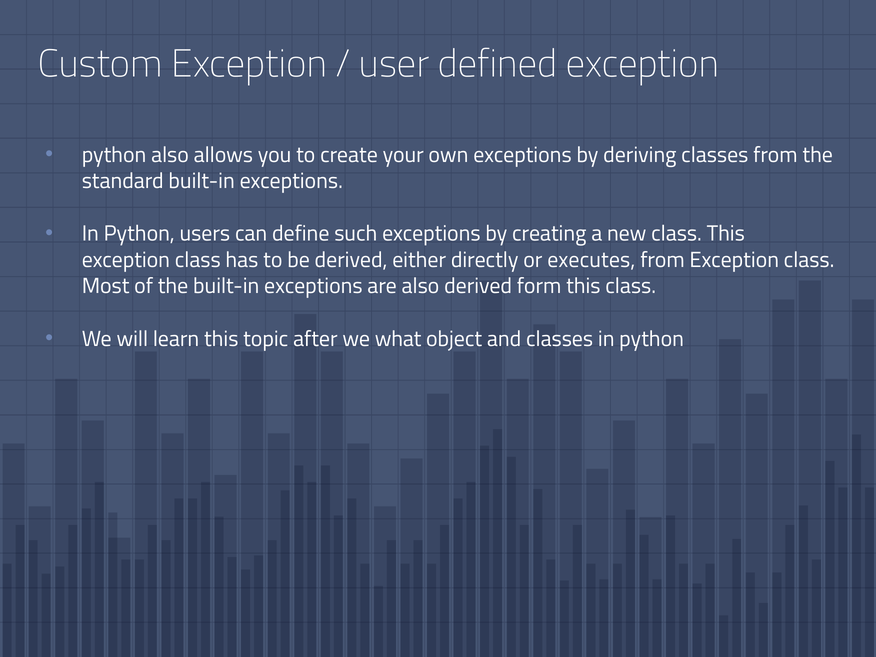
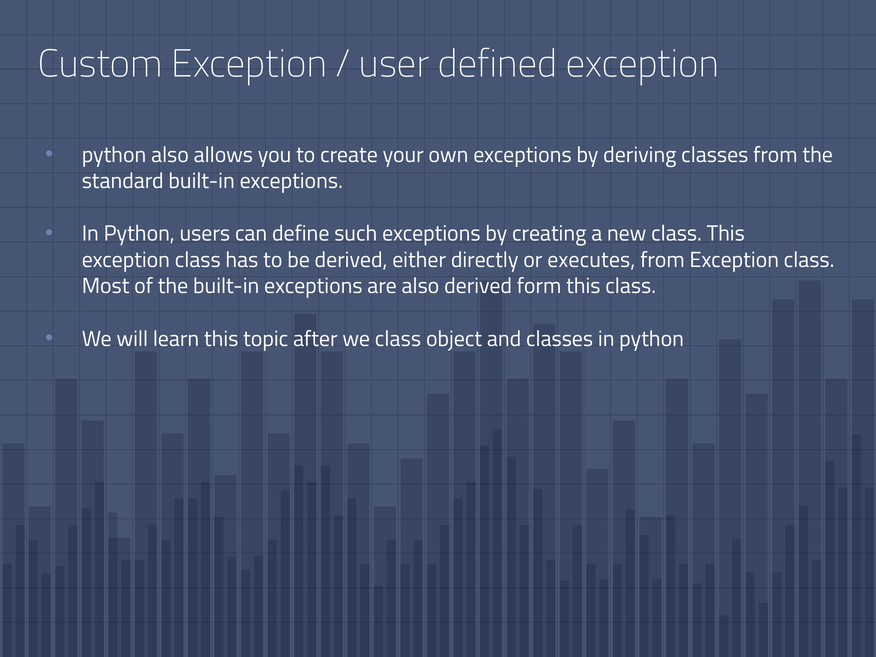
we what: what -> class (398, 339)
